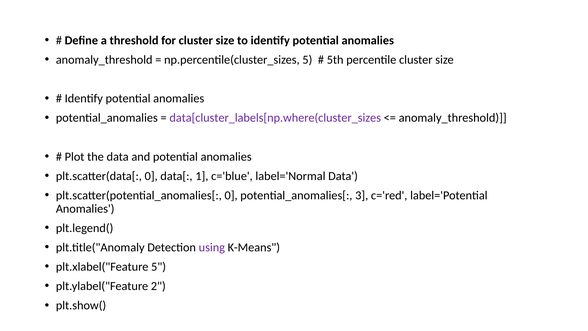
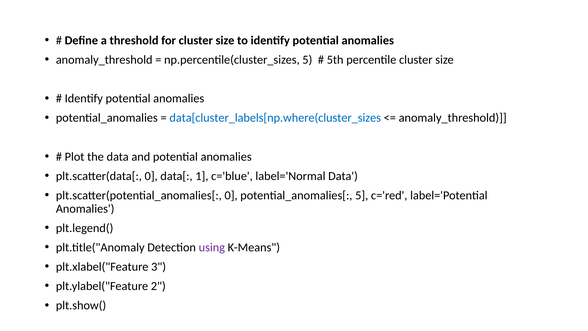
data[cluster_labels[np.where(cluster_sizes colour: purple -> blue (275, 118)
potential_anomalies[ 3: 3 -> 5 (362, 195)
plt.xlabel("Feature 5: 5 -> 3 (159, 267)
